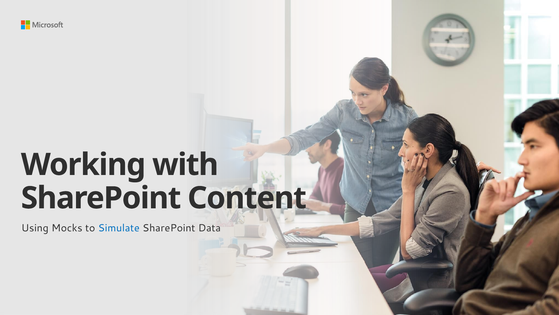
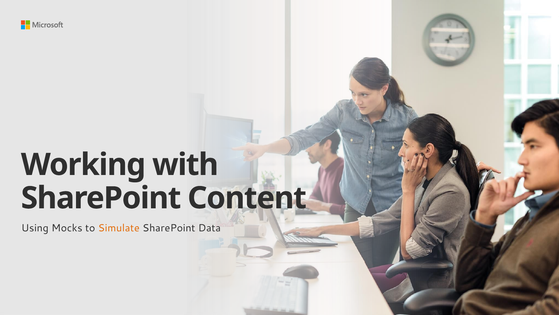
Simulate colour: blue -> orange (119, 228)
